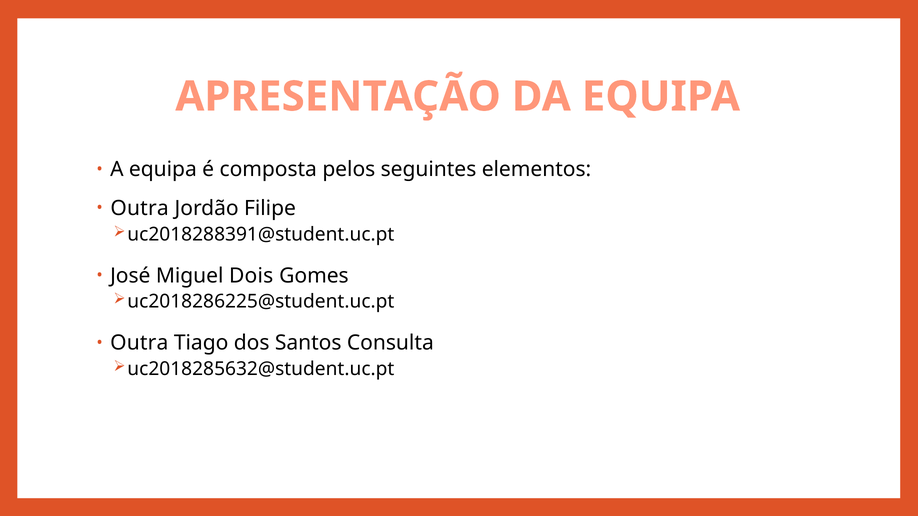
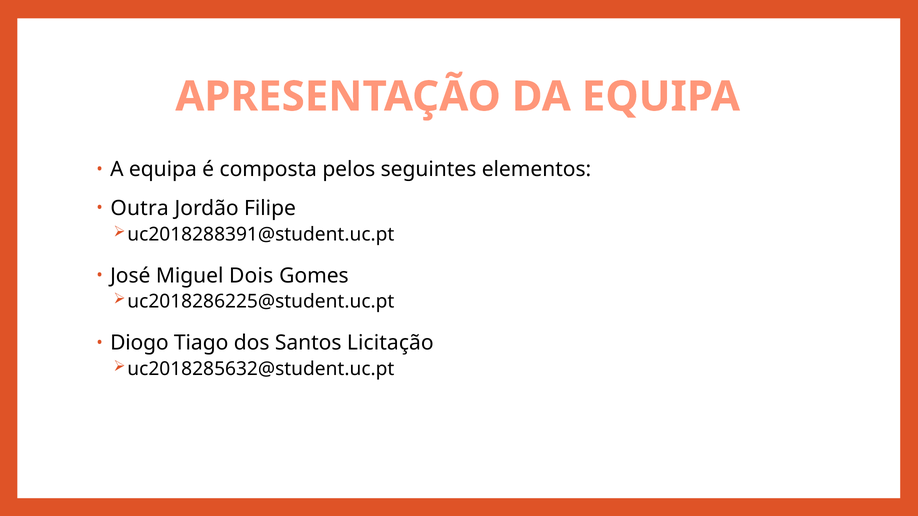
Outra: Outra -> Diogo (139, 343)
Consulta: Consulta -> Licitação (390, 343)
